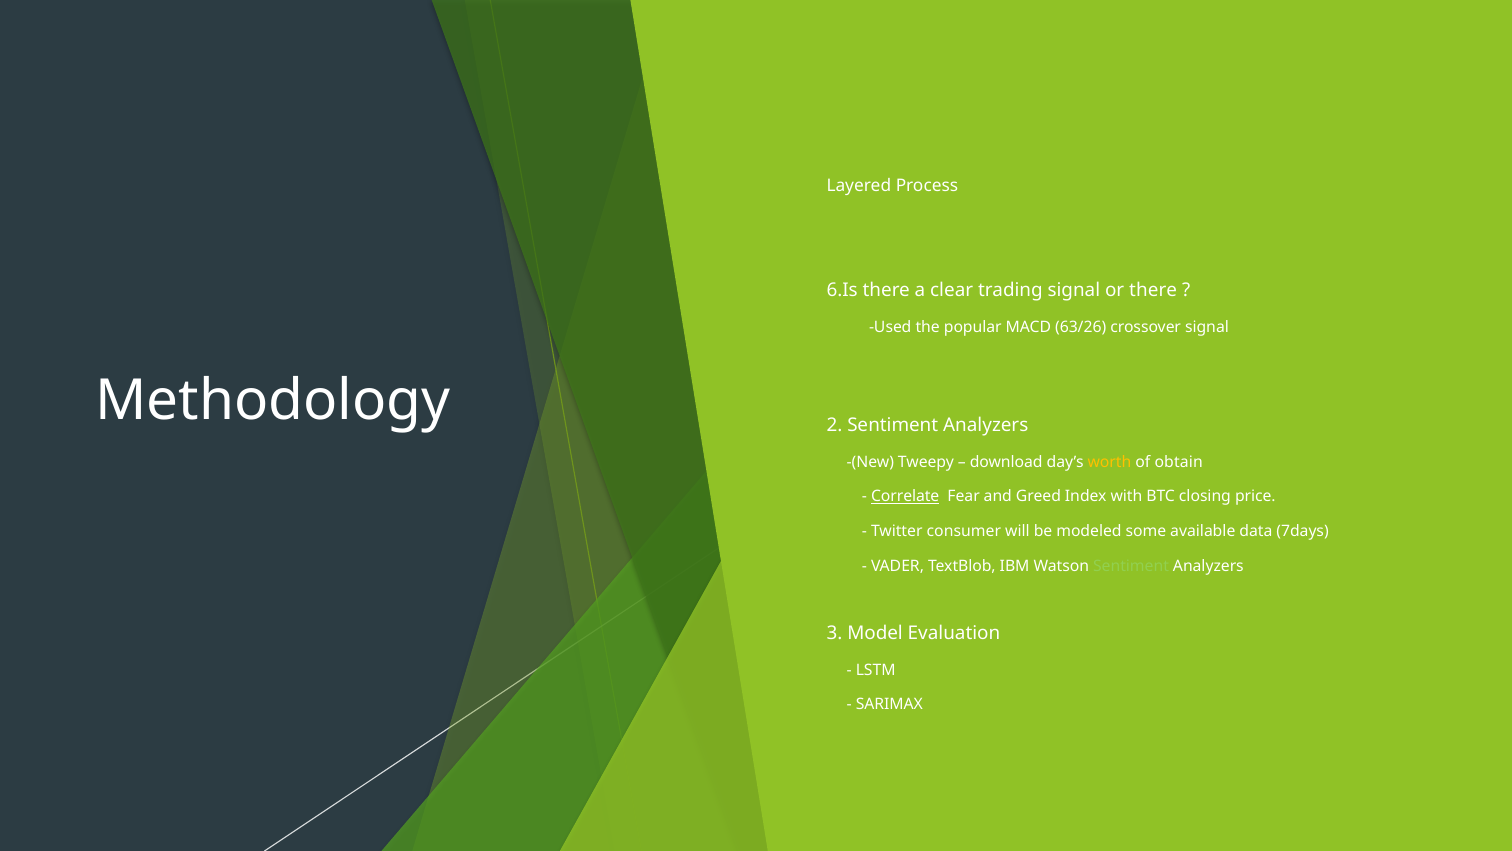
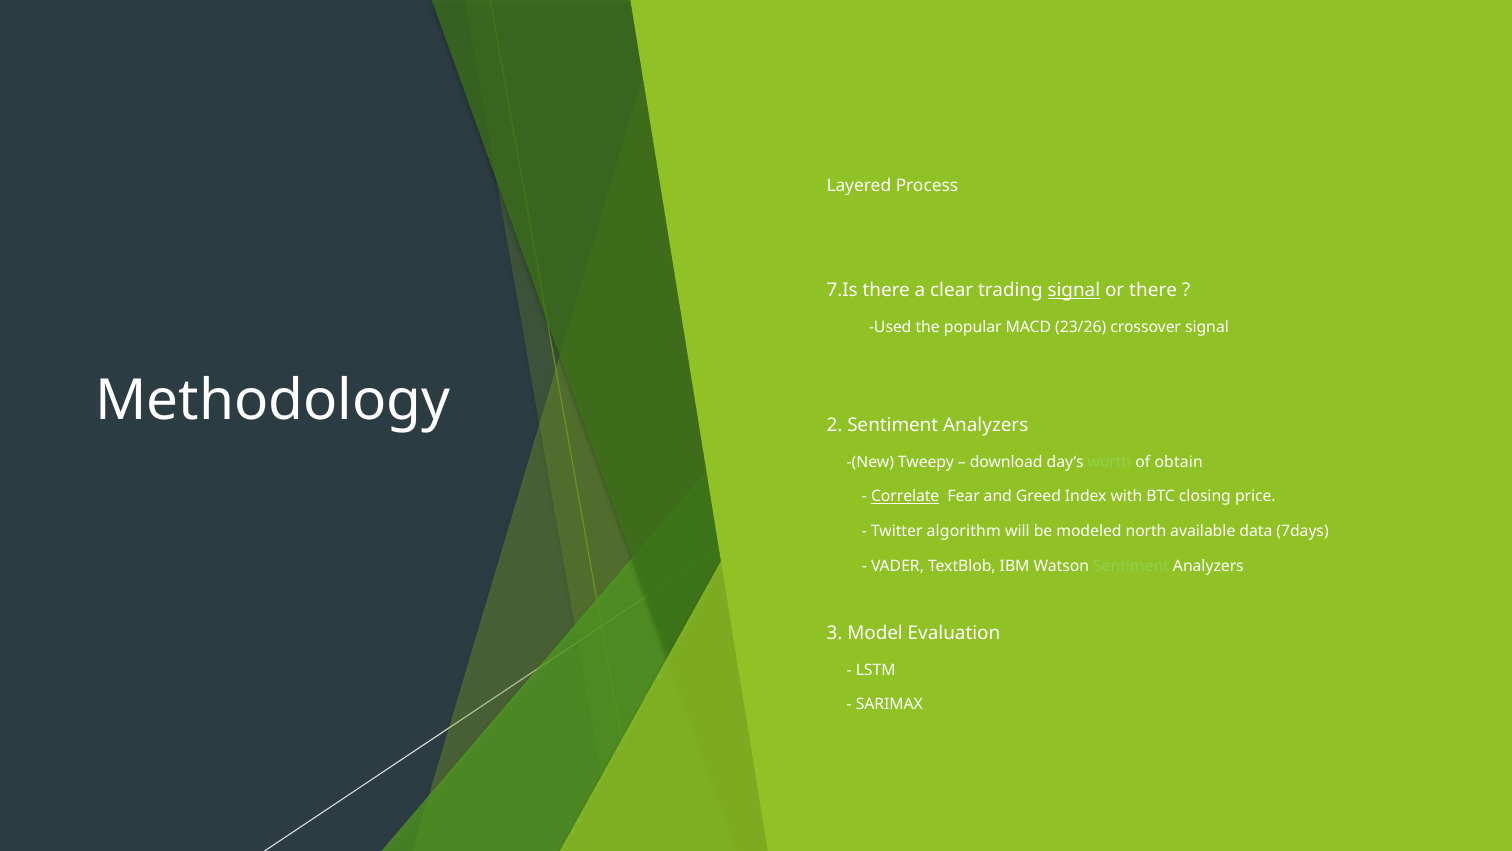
6.Is: 6.Is -> 7.Is (842, 290)
signal underline: none -> present (1074, 290)
63/26: 63/26 -> 23/26 (1081, 327)
worth colour: yellow -> light green (1109, 462)
consumer: consumer -> algorithm (964, 531)
some: some -> north (1146, 531)
